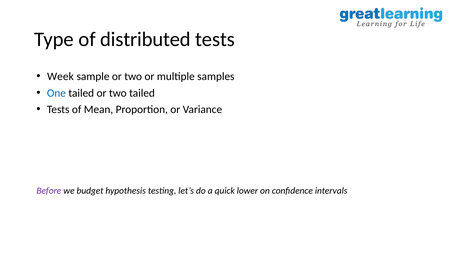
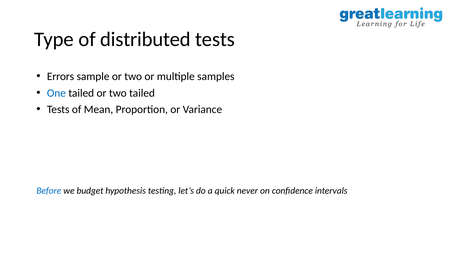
Week: Week -> Errors (61, 77)
Before colour: purple -> blue (49, 191)
lower: lower -> never (247, 191)
